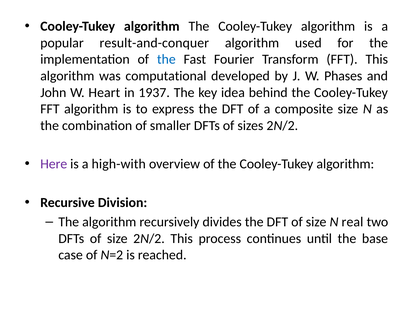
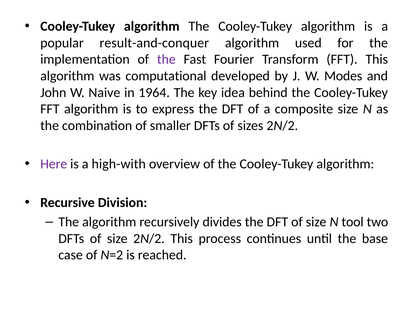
the colour: blue -> purple (166, 59)
Phases: Phases -> Modes (343, 76)
Heart: Heart -> Naive (104, 92)
1937: 1937 -> 1964 (154, 92)
real: real -> tool (353, 222)
